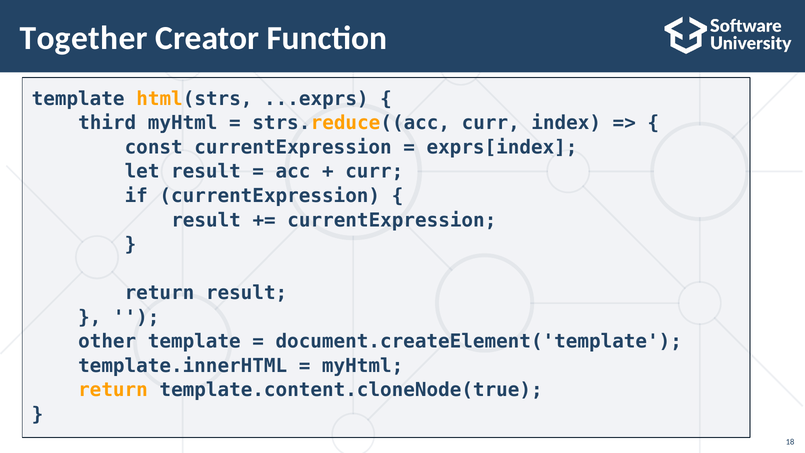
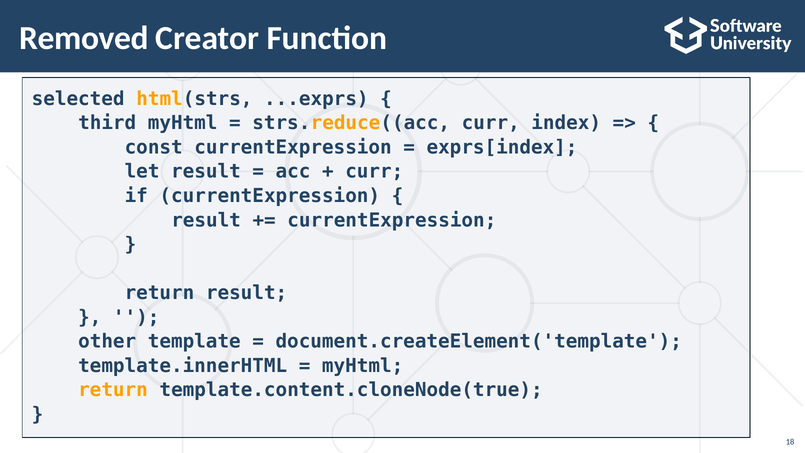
Together: Together -> Removed (84, 38)
template: template -> selected (78, 99)
